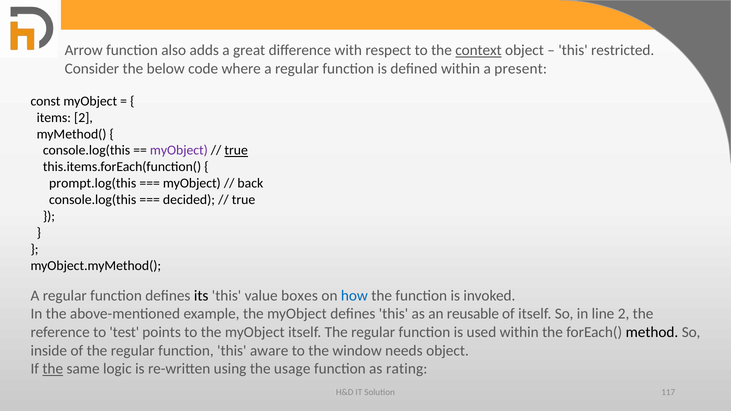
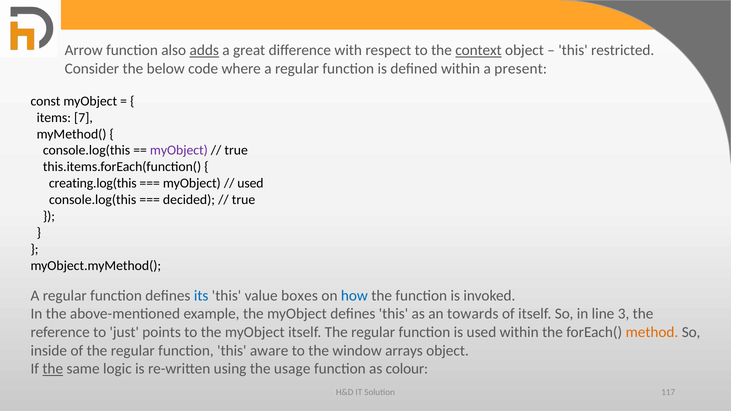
adds underline: none -> present (204, 50)
items 2: 2 -> 7 (83, 118)
true underline: present -> none (236, 151)
prompt.log(this: prompt.log(this -> creating.log(this (93, 183)
back: back -> used (250, 183)
its colour: black -> blue (201, 296)
reusable: reusable -> towards (473, 314)
line 2: 2 -> 3 (624, 314)
test: test -> just (124, 332)
method colour: black -> orange (652, 332)
needs: needs -> arrays (404, 351)
rating: rating -> colour (407, 369)
